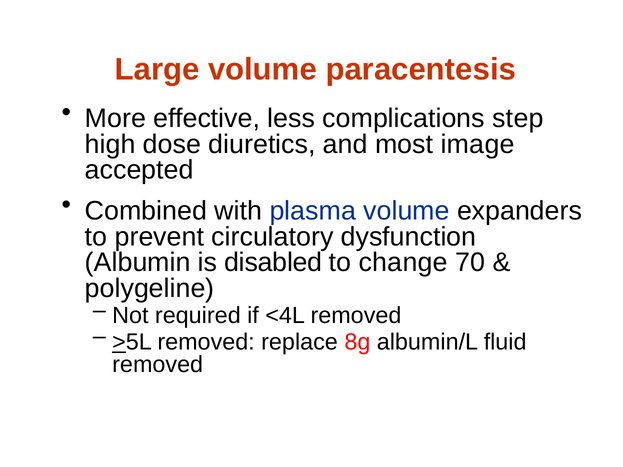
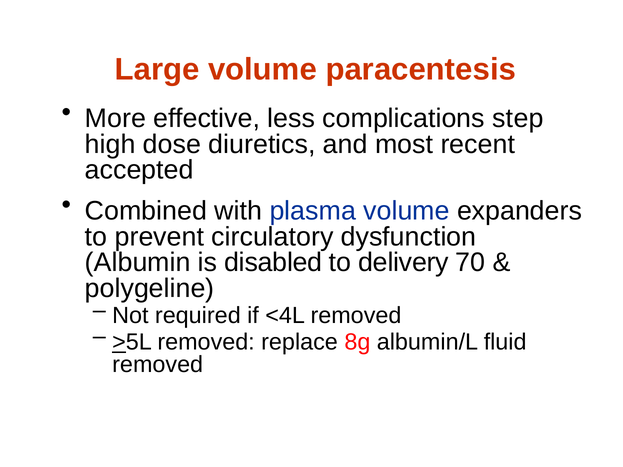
image: image -> recent (478, 144)
change: change -> delivery (404, 263)
